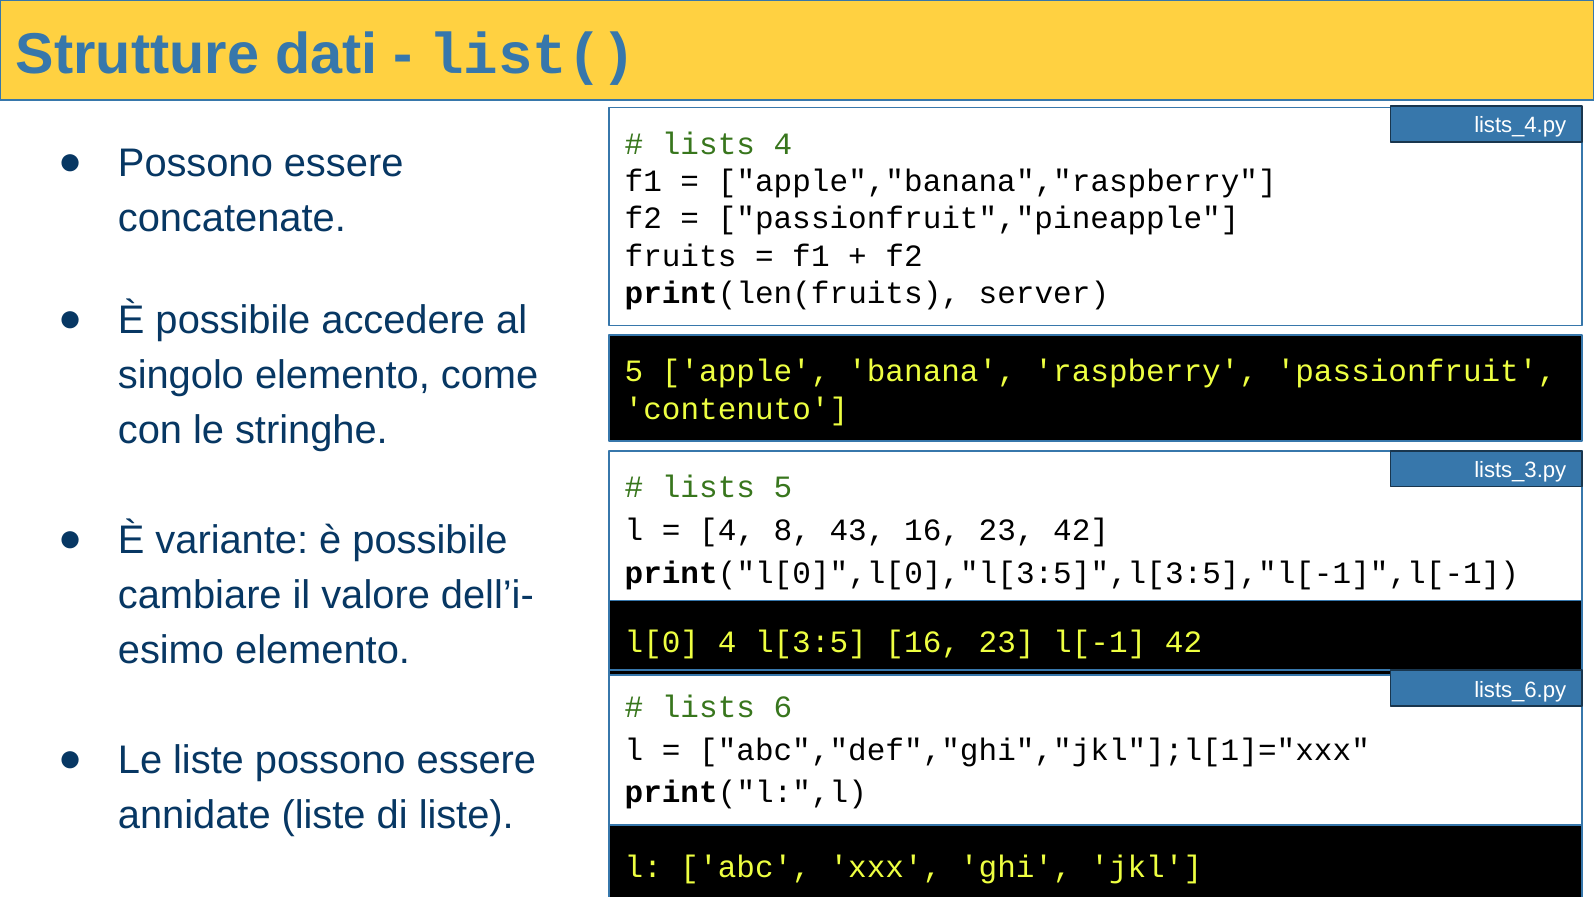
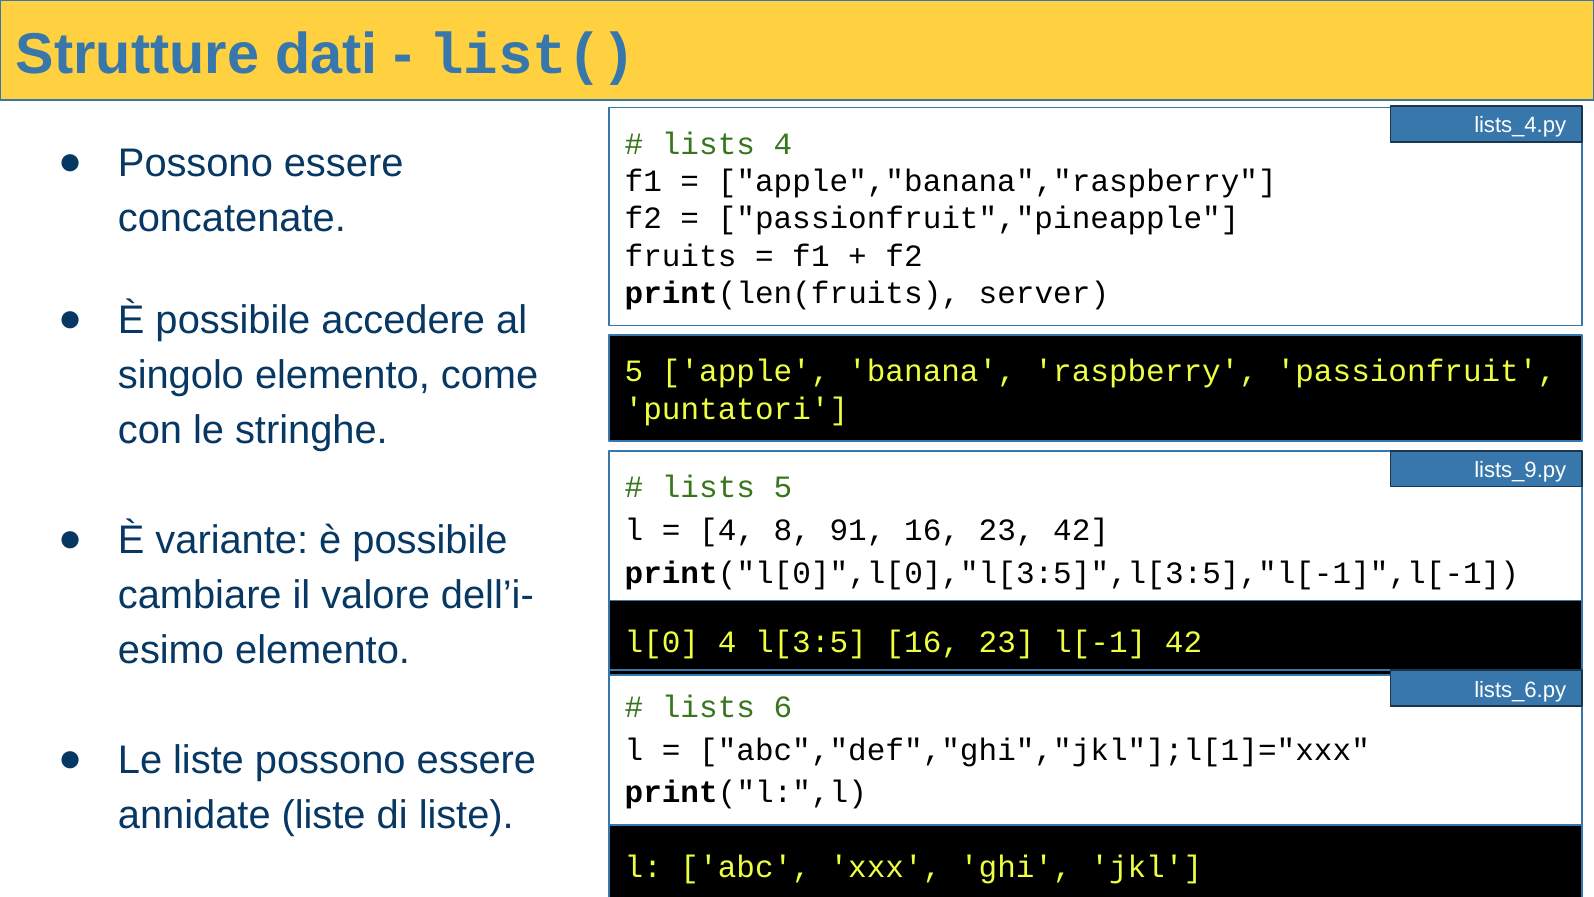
contenuto: contenuto -> puntatori (736, 409)
lists_3.py: lists_3.py -> lists_9.py (1520, 470)
43: 43 -> 91 (858, 530)
